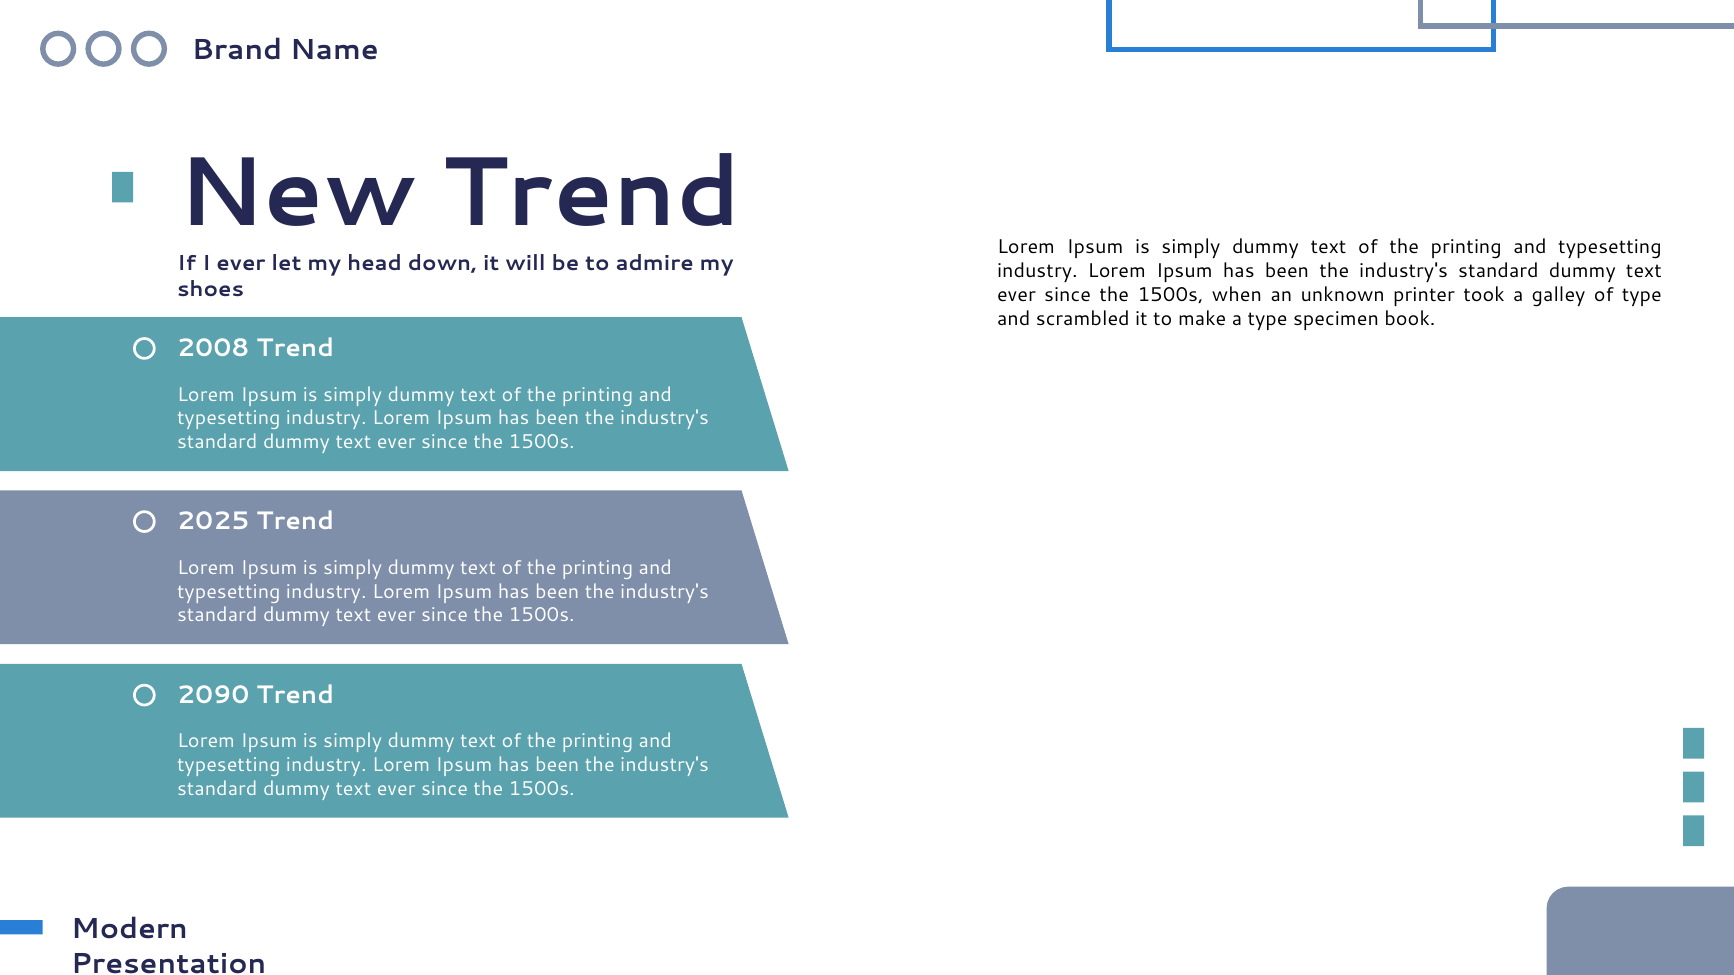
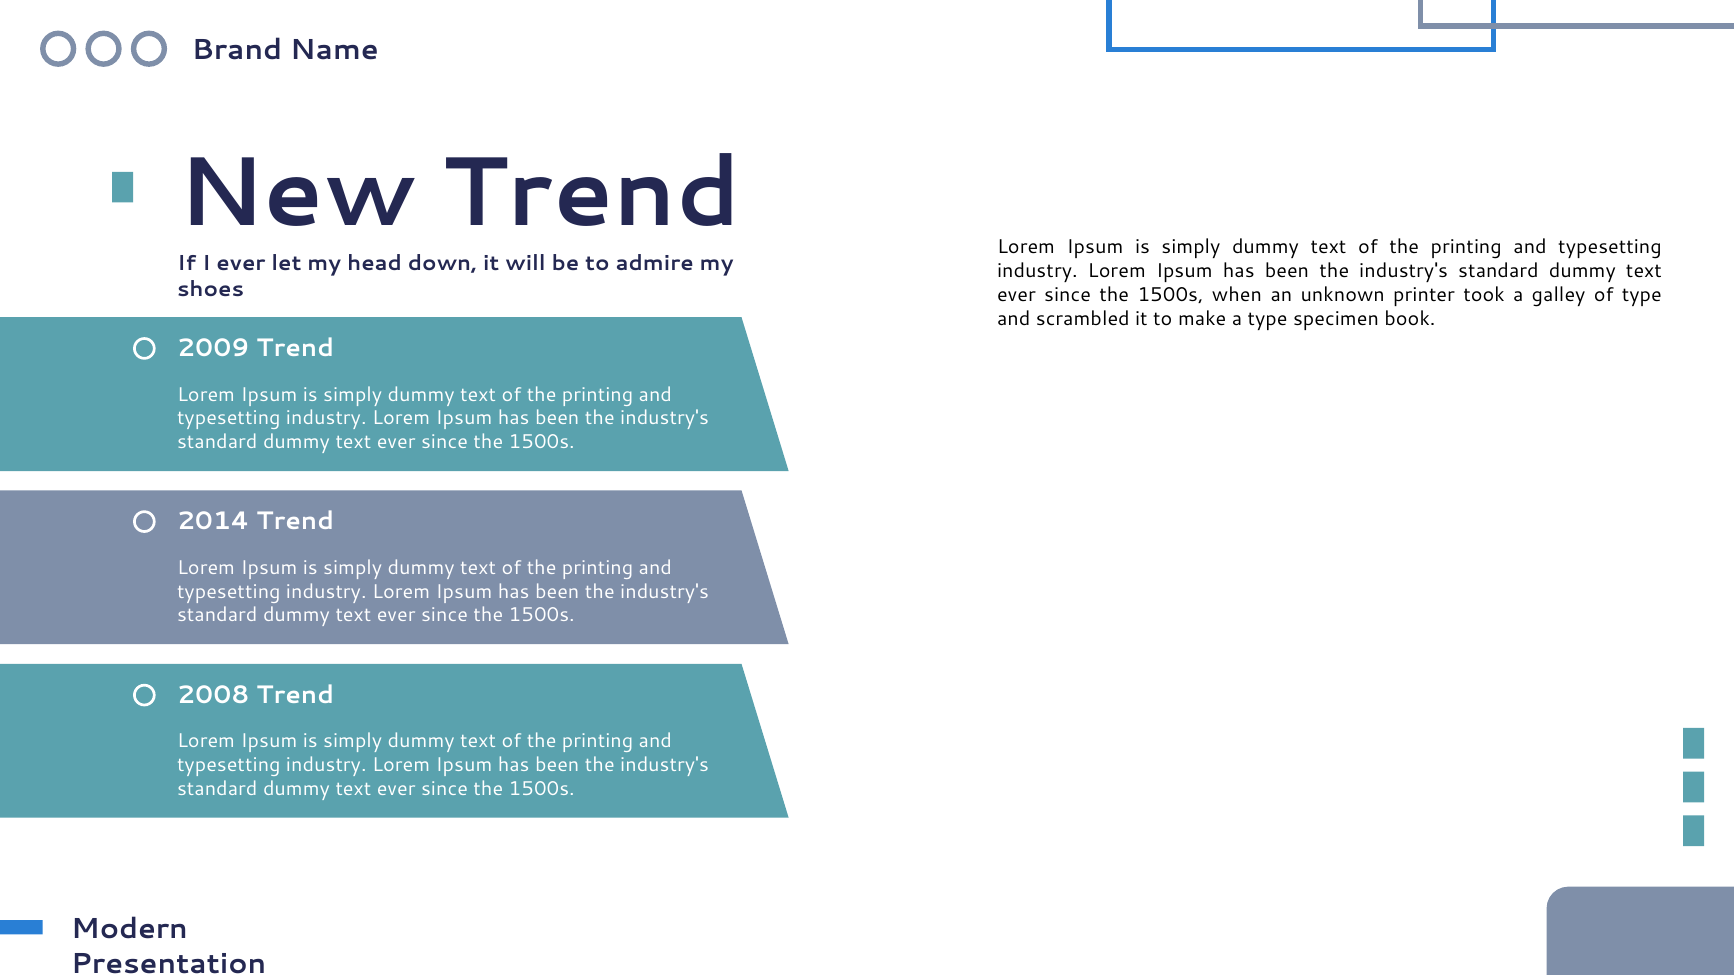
2008: 2008 -> 2009 (213, 348)
2025: 2025 -> 2014 (213, 522)
2090: 2090 -> 2008 (213, 695)
